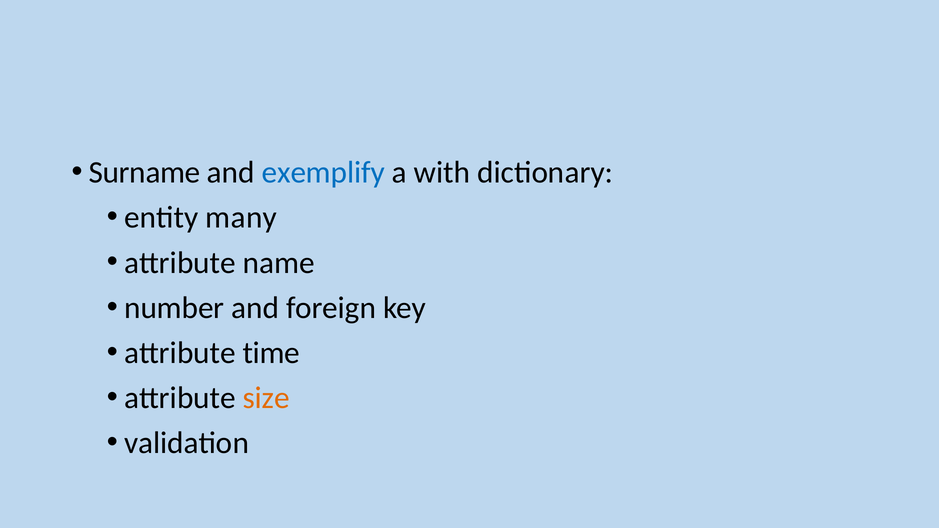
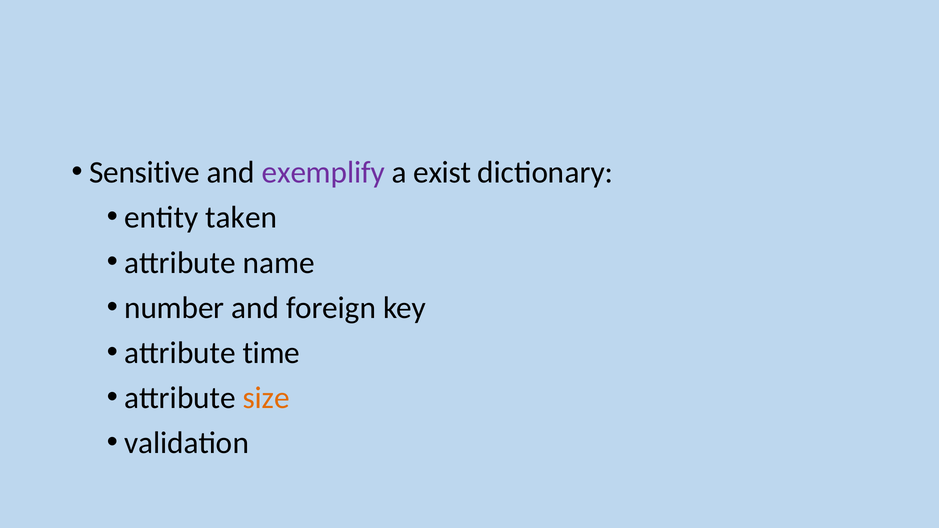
Surname: Surname -> Sensitive (145, 173)
exemplify colour: blue -> purple (323, 173)
with: with -> exist (442, 173)
many: many -> taken (241, 218)
